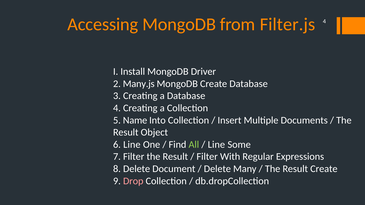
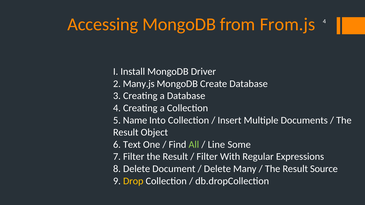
Filter.js: Filter.js -> From.js (288, 24)
6 Line: Line -> Text (132, 145)
Result Create: Create -> Source (324, 169)
Drop colour: pink -> yellow (133, 181)
